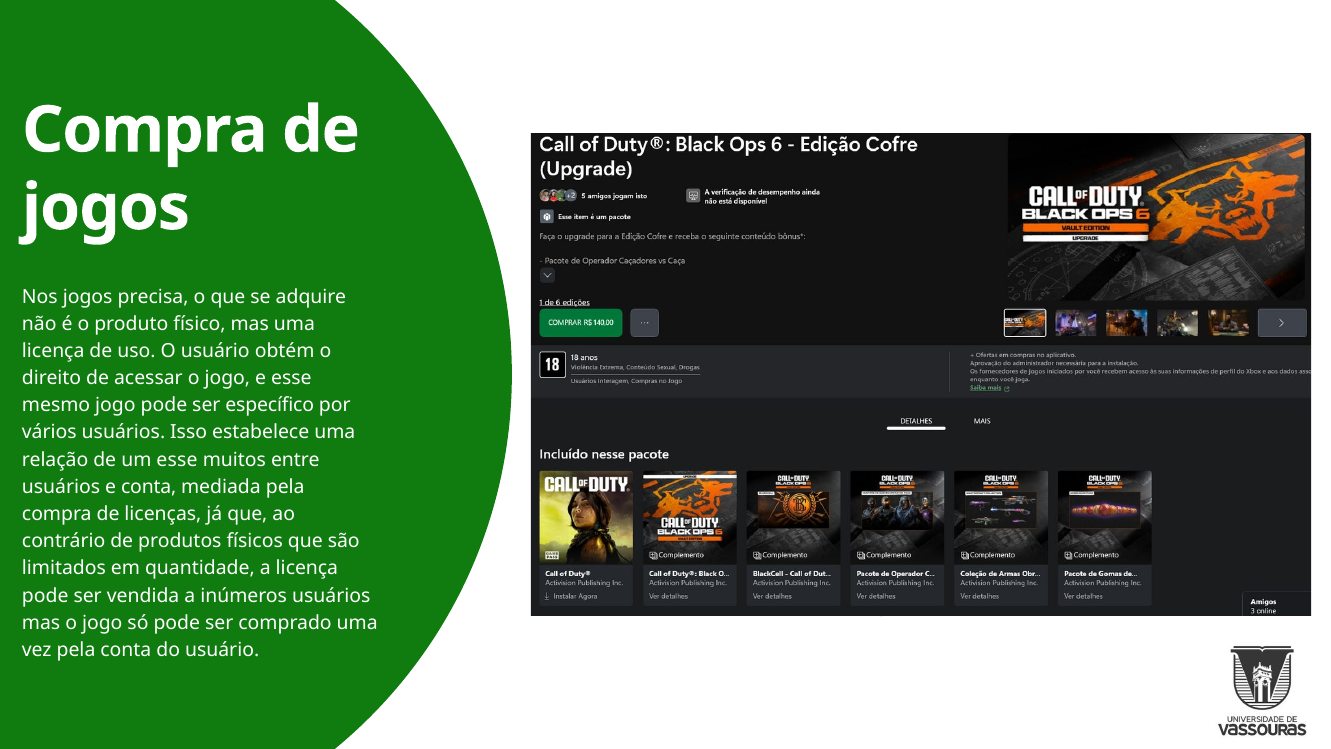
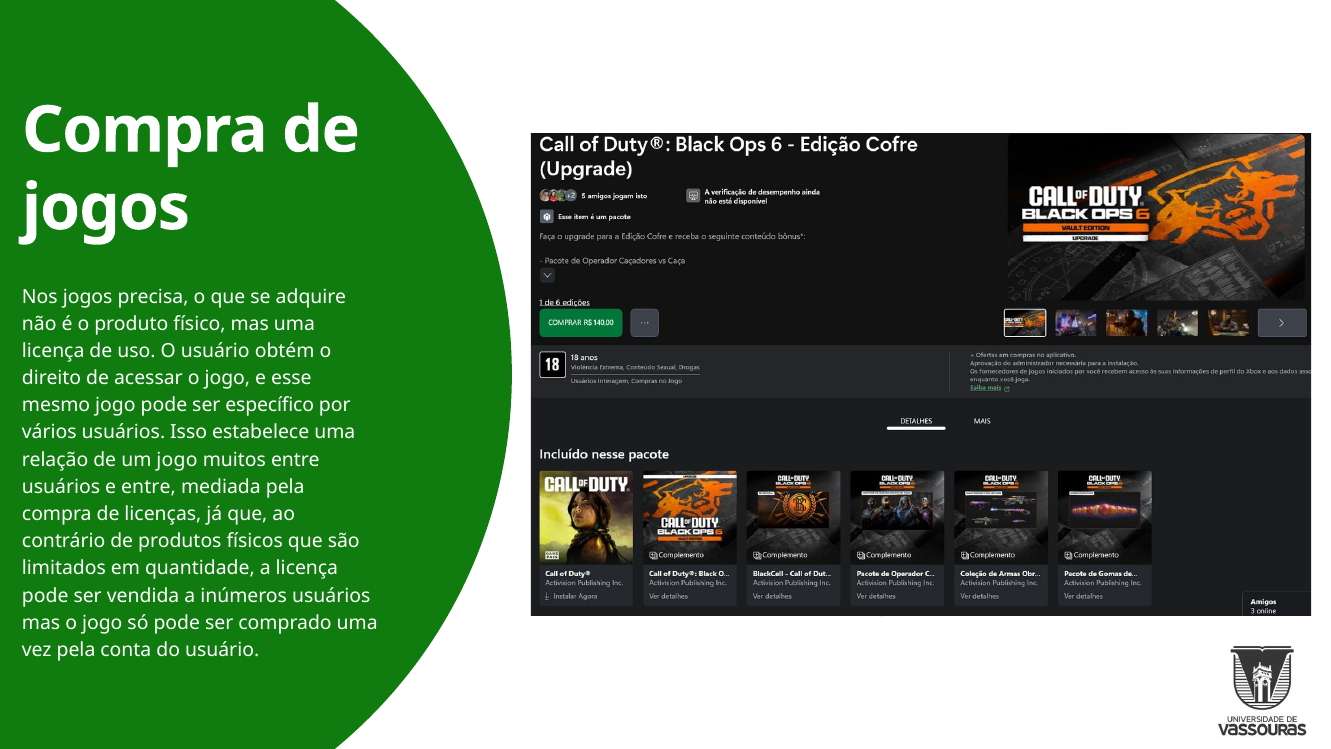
um esse: esse -> jogo (177, 460)
e conta: conta -> entre (149, 487)
